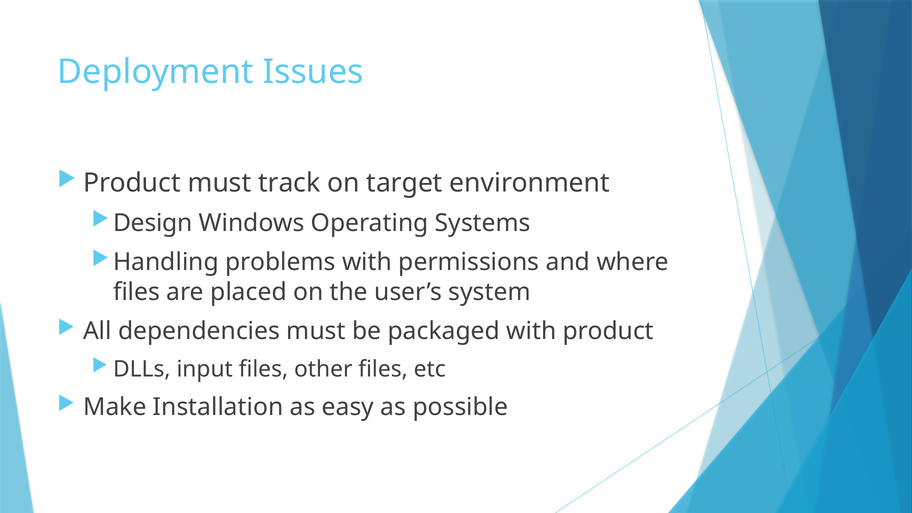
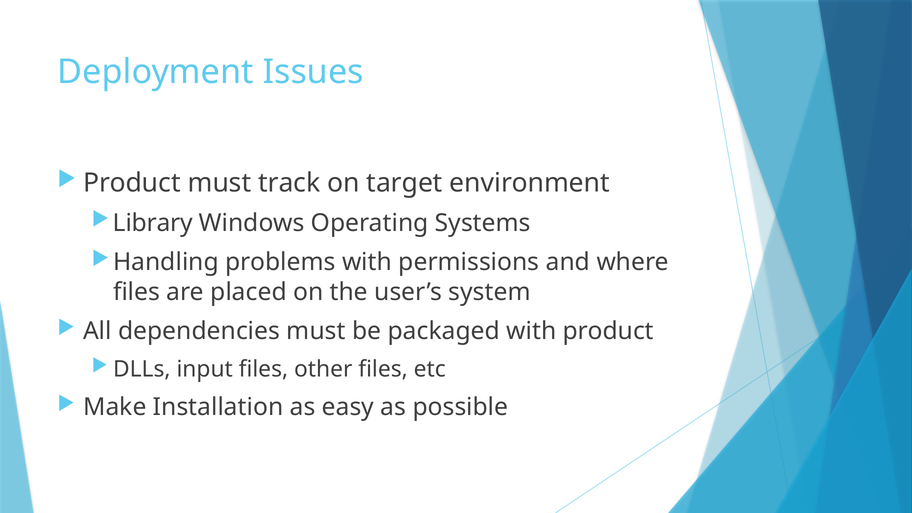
Design: Design -> Library (153, 223)
